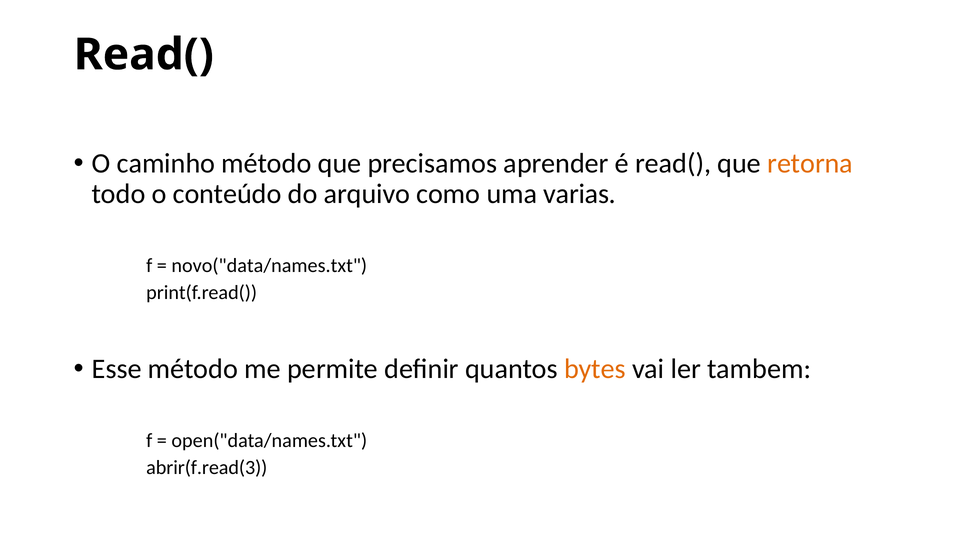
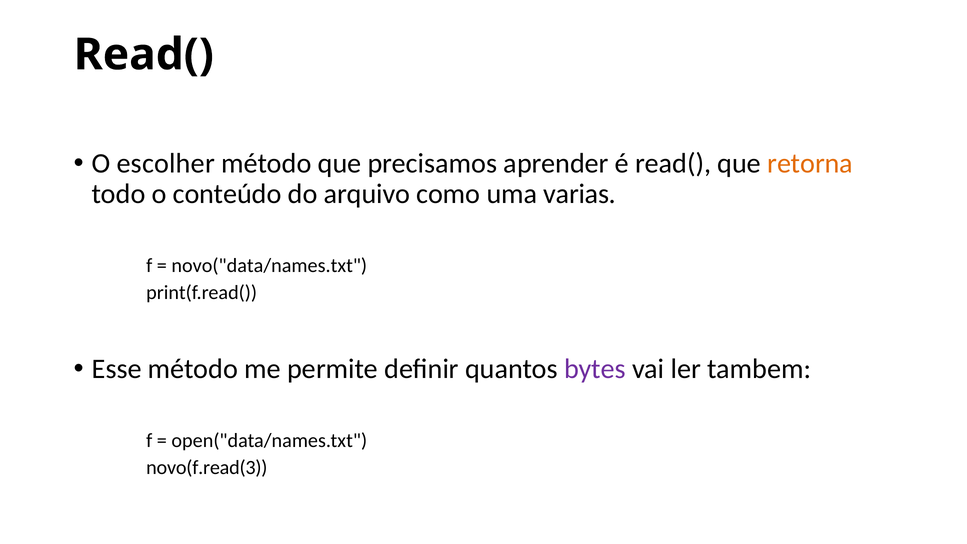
caminho: caminho -> escolher (166, 163)
bytes colour: orange -> purple (595, 369)
abrir(f.read(3: abrir(f.read(3 -> novo(f.read(3 (207, 467)
